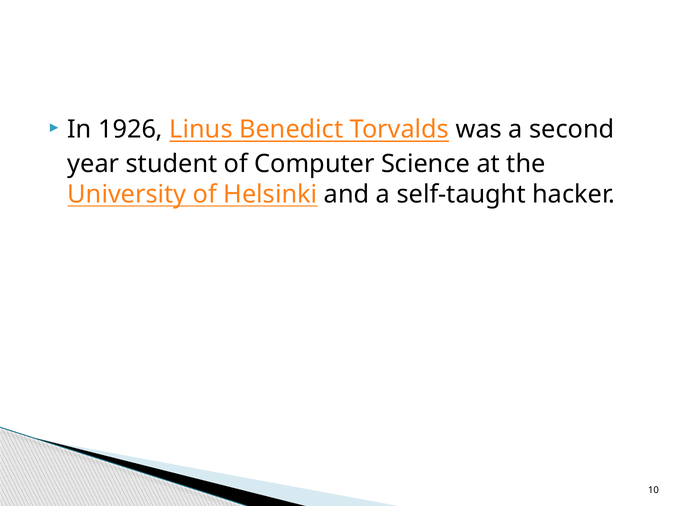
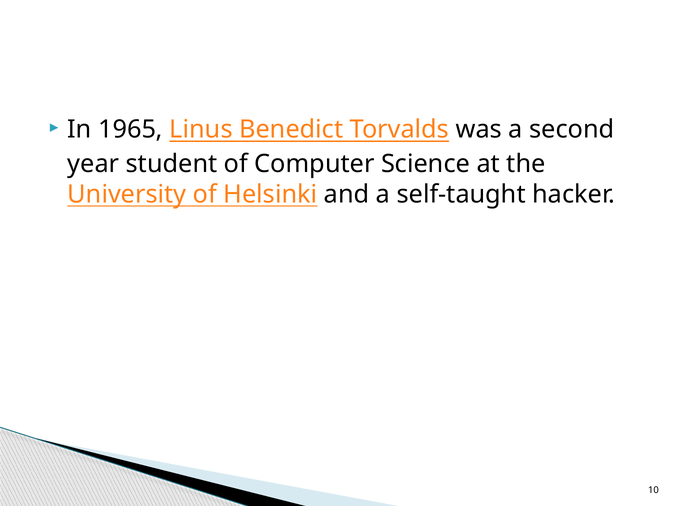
1926: 1926 -> 1965 (130, 130)
